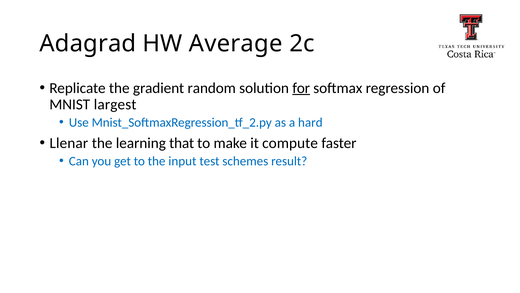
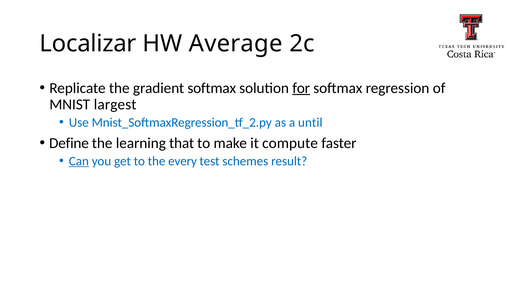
Adagrad: Adagrad -> Localizar (88, 44)
gradient random: random -> softmax (212, 88)
hard: hard -> until (310, 122)
Llenar: Llenar -> Define (69, 143)
Can underline: none -> present (79, 161)
input: input -> every (183, 161)
